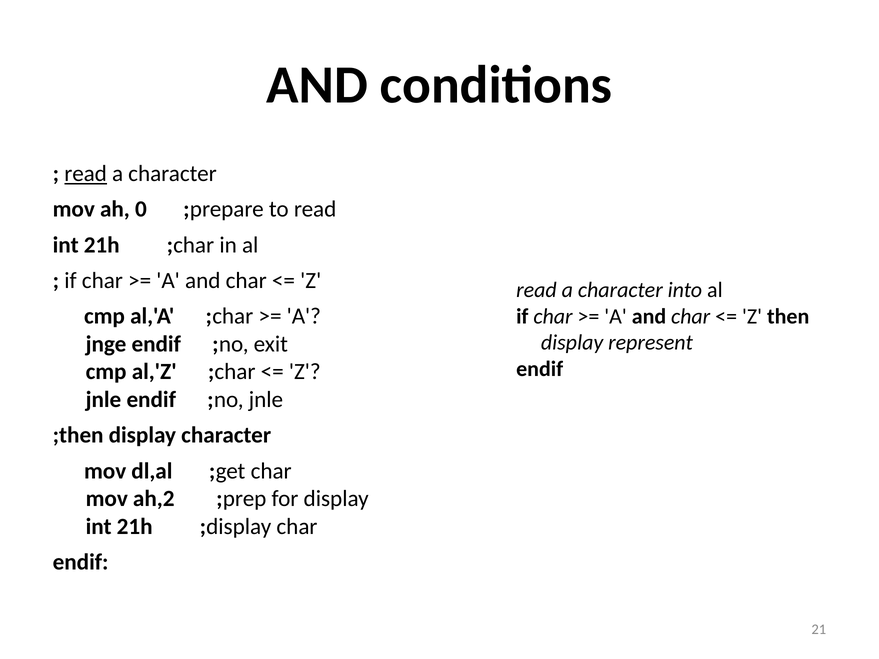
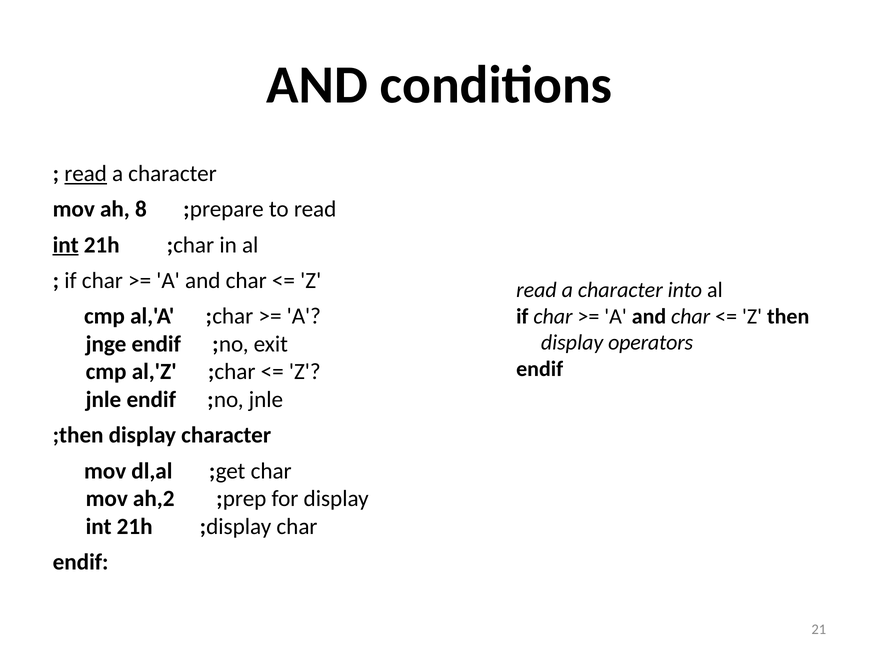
0: 0 -> 8 (141, 209)
int underline: none -> present (66, 245)
represent: represent -> operators (651, 343)
